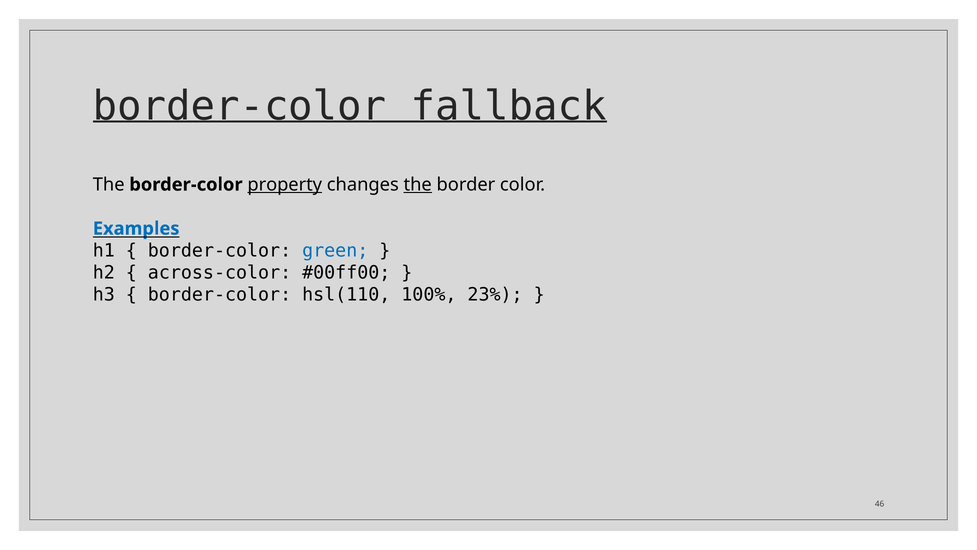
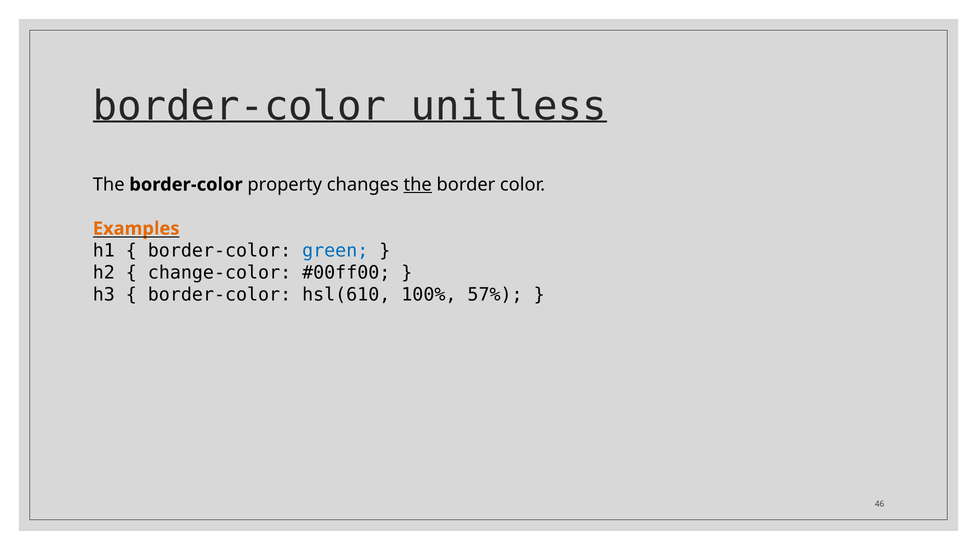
fallback: fallback -> unitless (509, 106)
property underline: present -> none (285, 184)
Examples colour: blue -> orange (136, 228)
across-color: across-color -> change-color (220, 272)
hsl(110: hsl(110 -> hsl(610 (346, 294)
23%: 23% -> 57% (495, 294)
